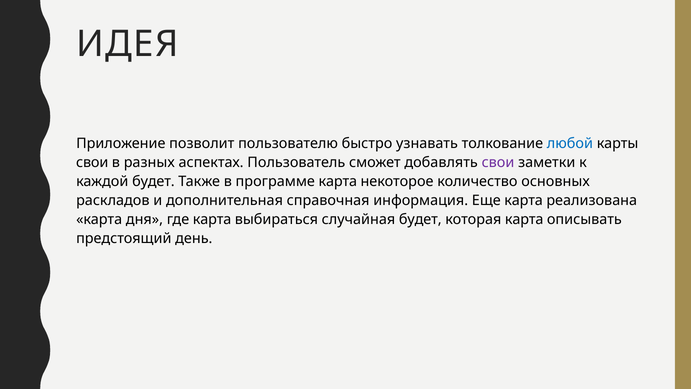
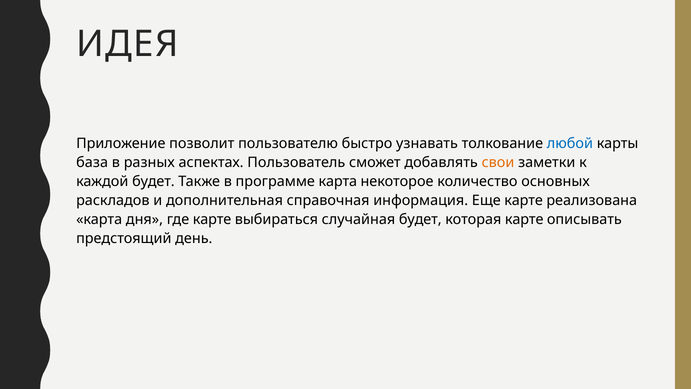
свои: свои -> база (92, 163)
свои colour: purple -> orange (498, 163)
Еще карта: карта -> карте (524, 201)
где карта: карта -> карте (212, 219)
которая карта: карта -> карте (524, 219)
